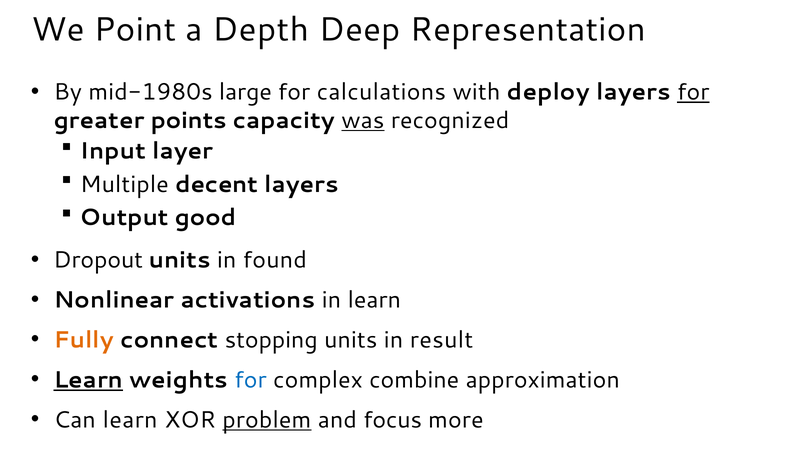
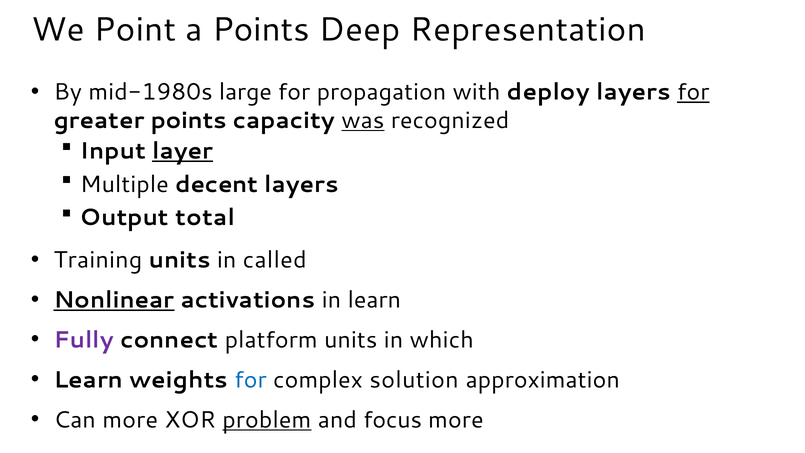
a Depth: Depth -> Points (261, 30)
calculations: calculations -> propagation (381, 92)
layer underline: none -> present (183, 151)
good: good -> total (205, 218)
Dropout: Dropout -> Training (98, 260)
found: found -> called (275, 260)
Nonlinear underline: none -> present (114, 300)
Fully colour: orange -> purple (84, 340)
stopping: stopping -> platform (271, 340)
result: result -> which (442, 340)
Learn underline: present -> none (88, 380)
combine: combine -> solution (414, 380)
Can learn: learn -> more (130, 420)
